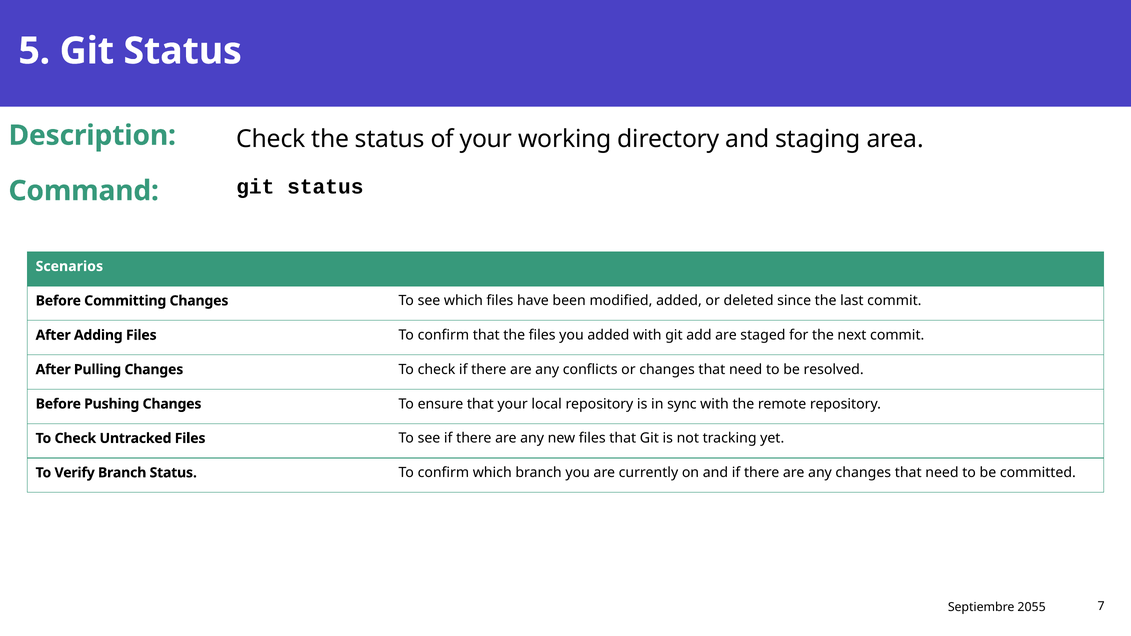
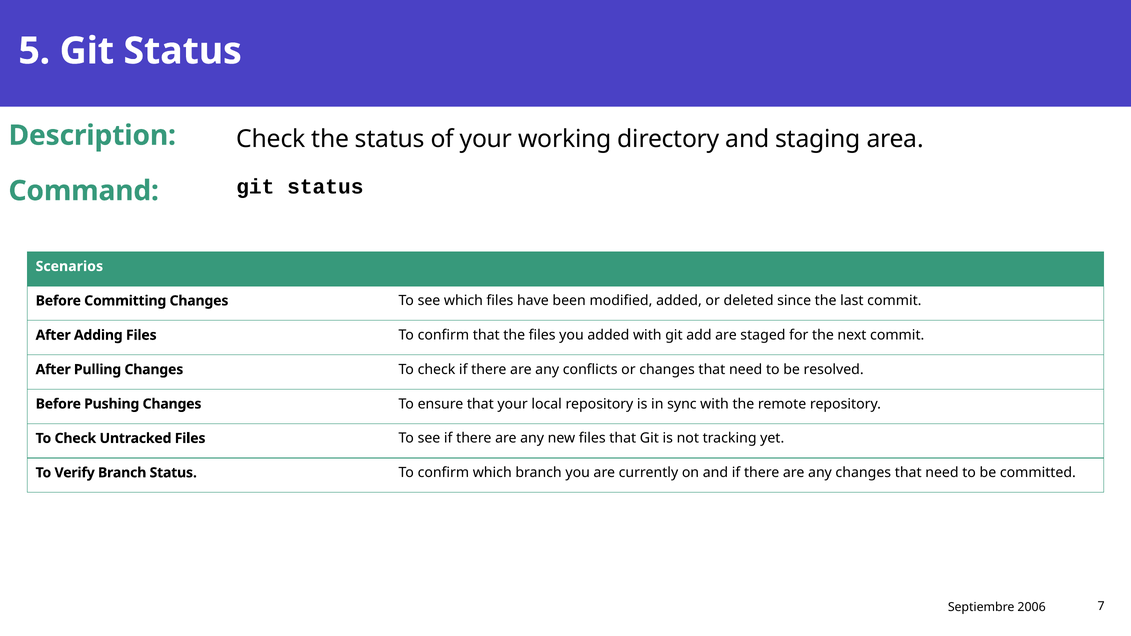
2055: 2055 -> 2006 (1032, 607)
